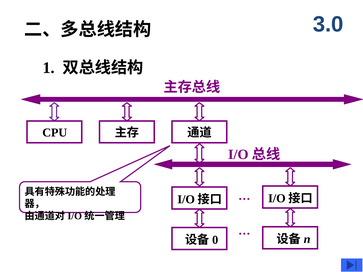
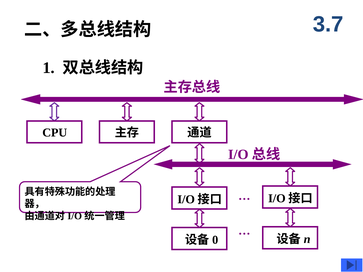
3.0: 3.0 -> 3.7 (328, 24)
